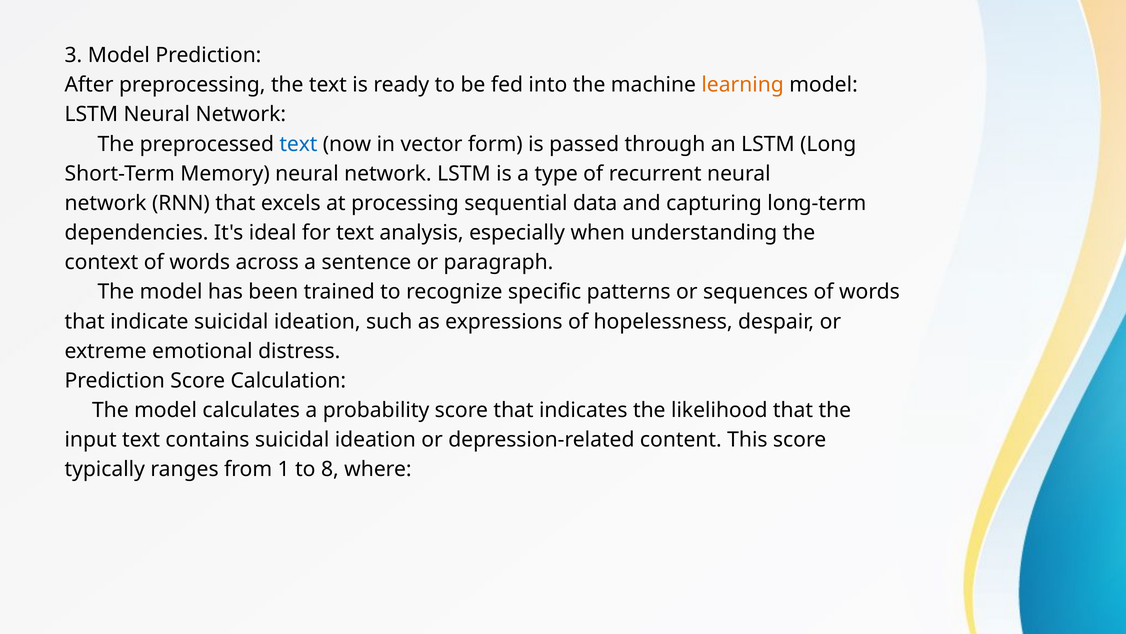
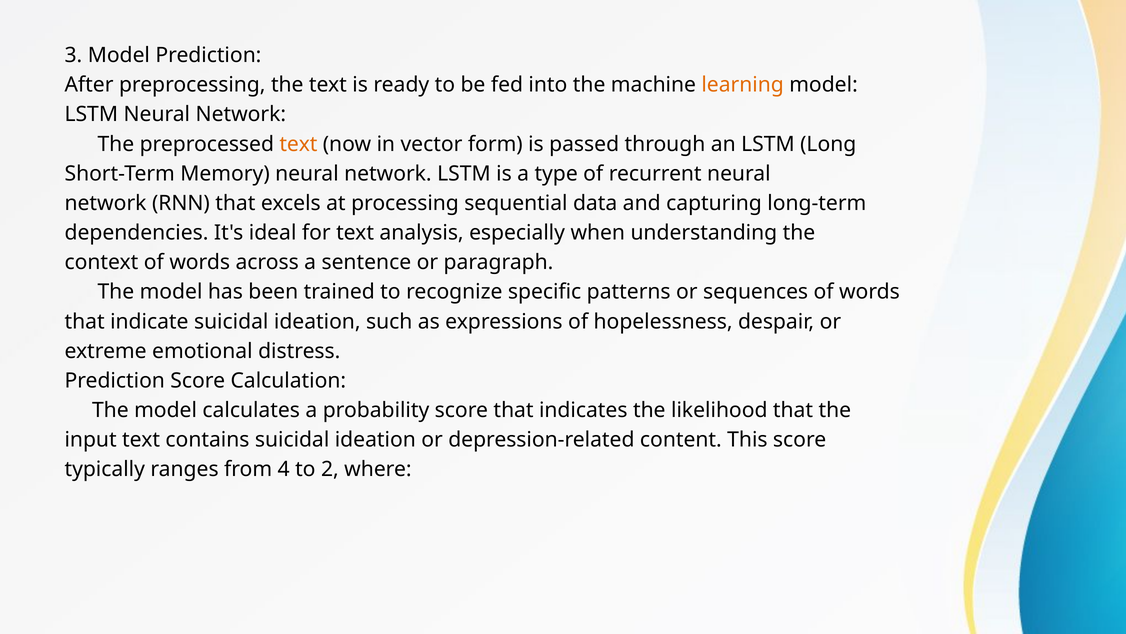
text colour: blue -> orange (298, 144)
1: 1 -> 4 (284, 469)
8: 8 -> 2 (330, 469)
